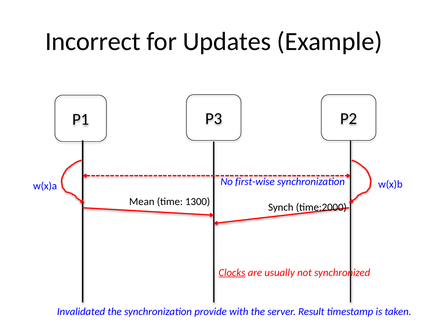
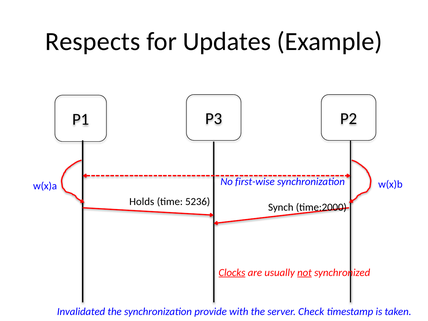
Incorrect: Incorrect -> Respects (93, 41)
Mean: Mean -> Holds (142, 202)
1300: 1300 -> 5236 (198, 202)
not underline: none -> present (305, 273)
Result: Result -> Check (311, 312)
